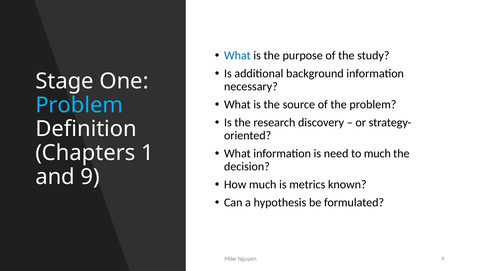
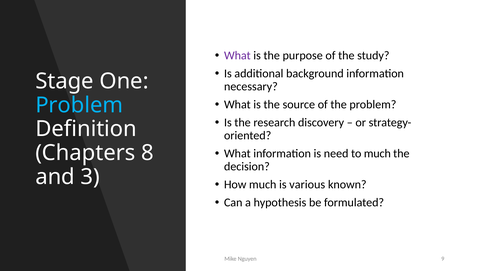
What colour: blue -> purple (237, 55)
1: 1 -> 8 (147, 153)
and 9: 9 -> 3 (90, 177)
metrics: metrics -> various (307, 184)
